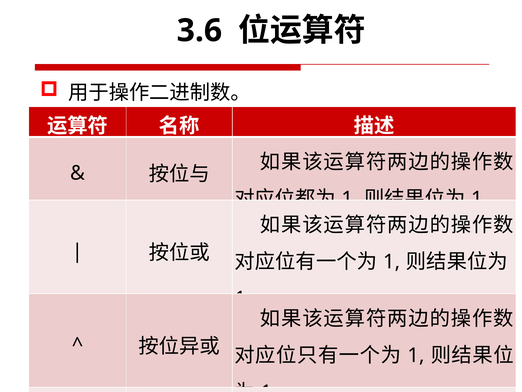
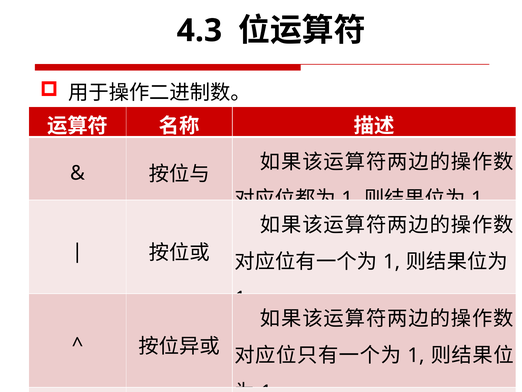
3.6: 3.6 -> 4.3 (199, 31)
